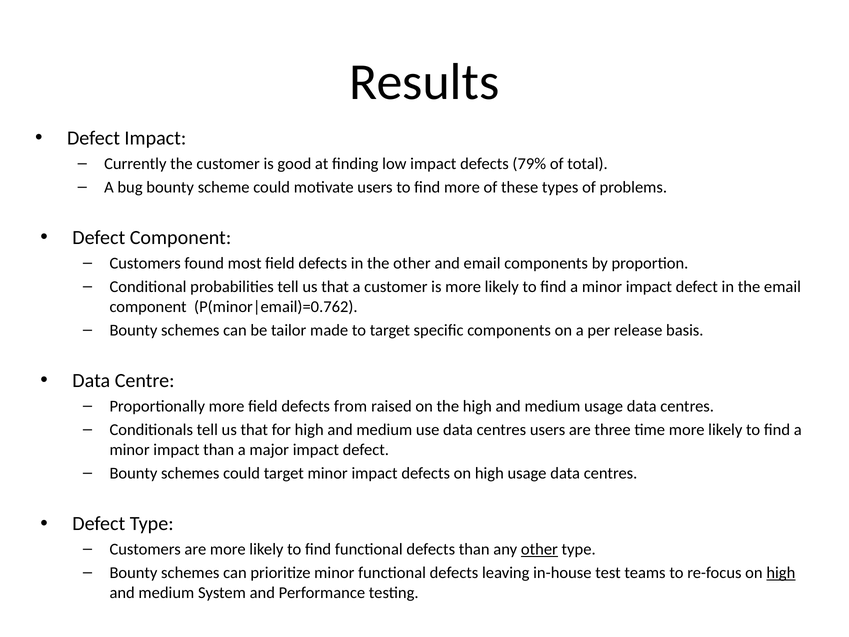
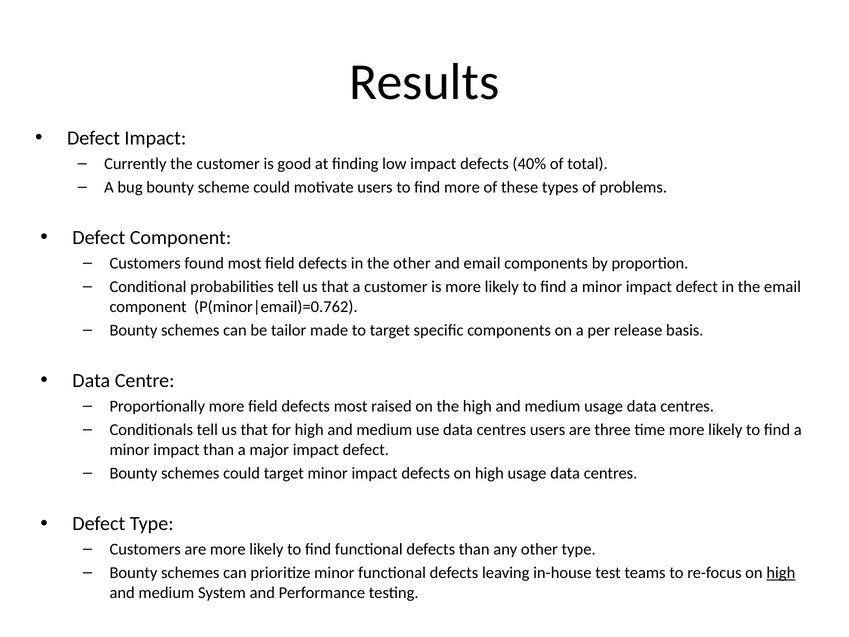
79%: 79% -> 40% (529, 164)
defects from: from -> most (351, 406)
other underline: present -> none (539, 549)
